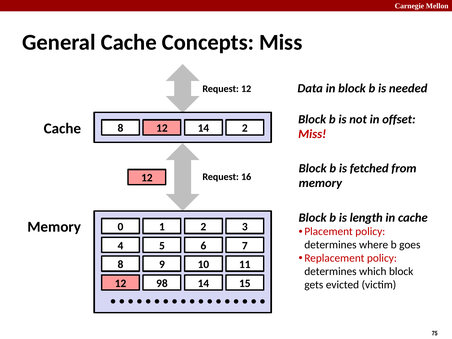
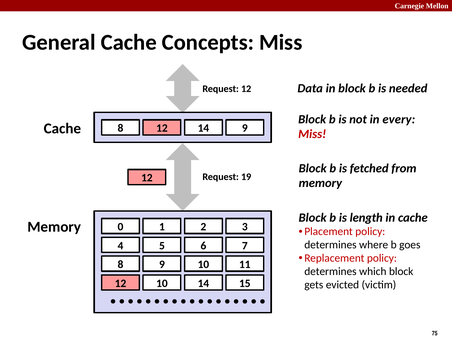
offset: offset -> every (399, 119)
14 2: 2 -> 9 (245, 128)
16: 16 -> 19 (246, 177)
98: 98 -> 10 (162, 283)
